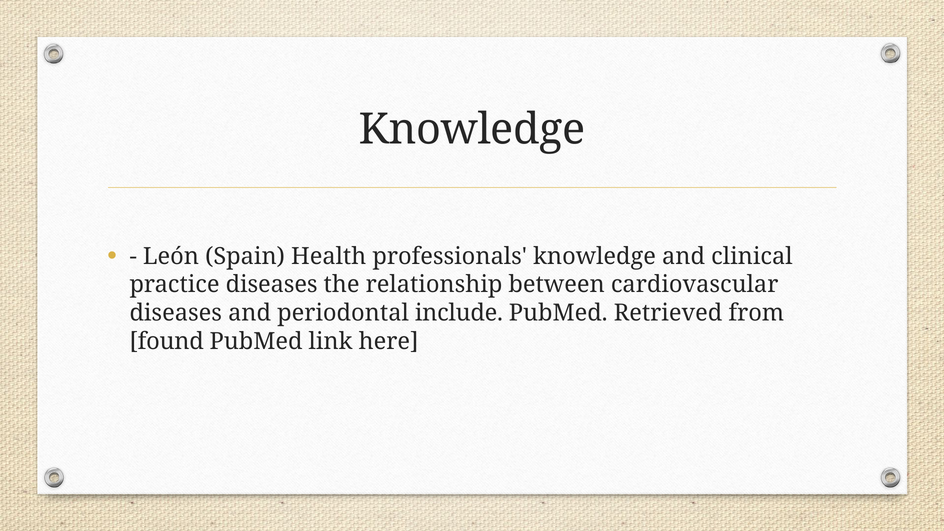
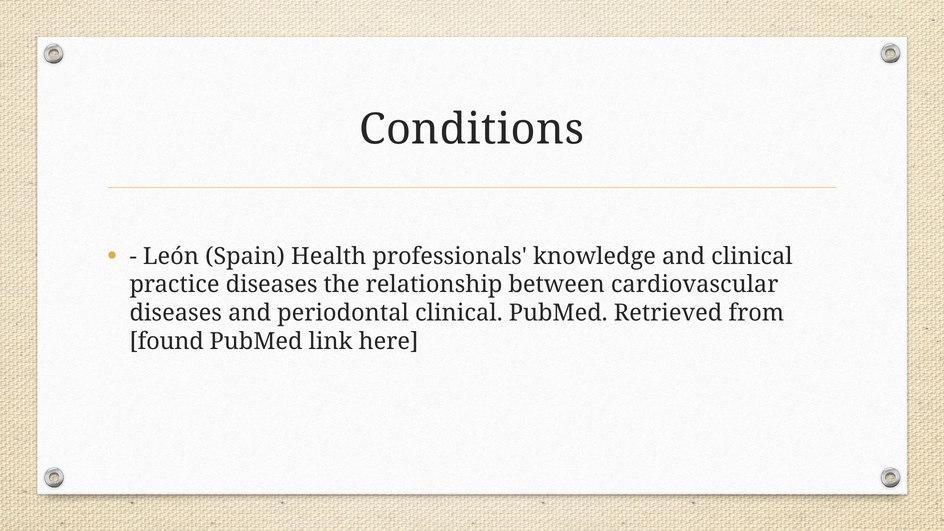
Knowledge: Knowledge -> Conditions (472, 130)
periodontal include: include -> clinical (459, 313)
